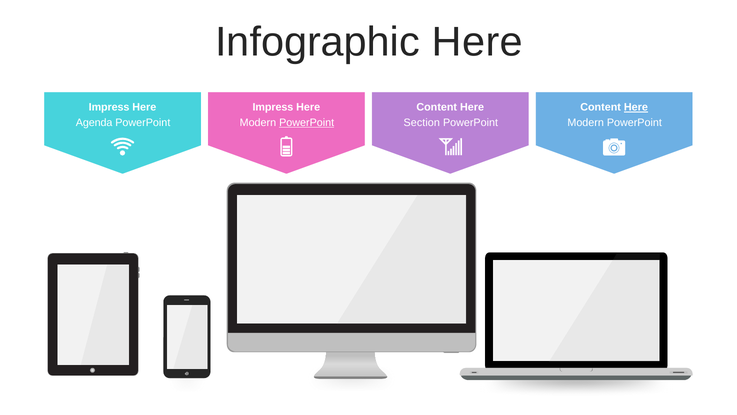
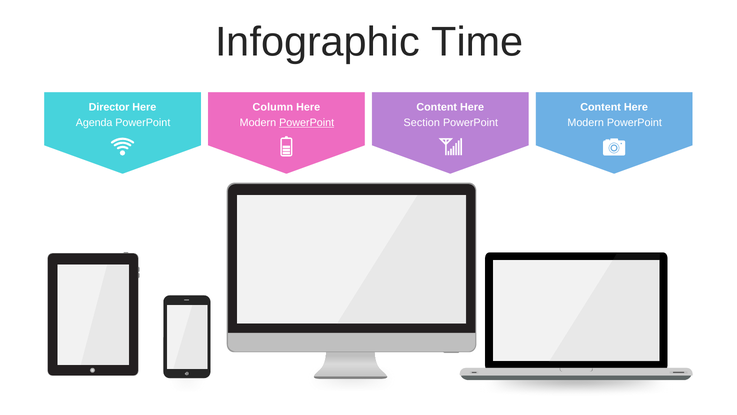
Infographic Here: Here -> Time (477, 42)
Impress: Impress -> Director (109, 107)
Impress: Impress -> Column (273, 107)
Here underline: present -> none (636, 107)
